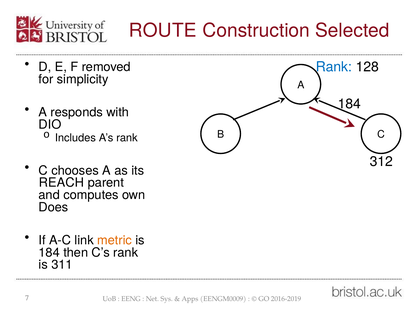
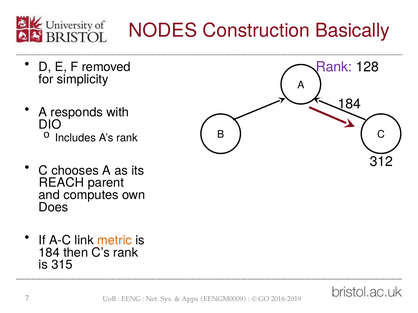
ROUTE: ROUTE -> NODES (163, 31)
Selected: Selected -> Basically (352, 31)
Rank colour: blue -> purple (334, 67)
311: 311 -> 315 (62, 265)
